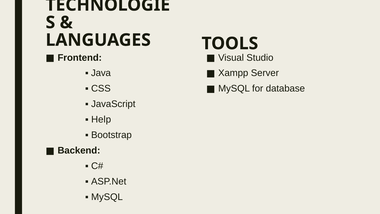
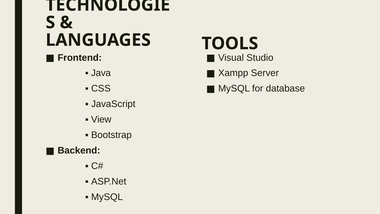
Help: Help -> View (101, 119)
